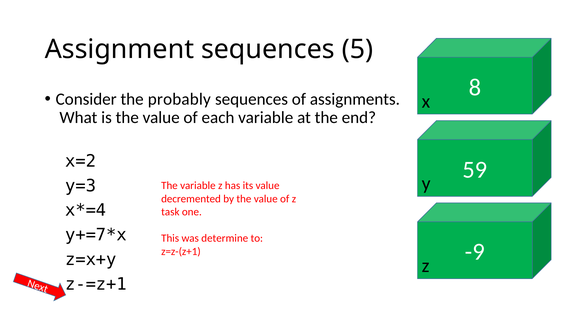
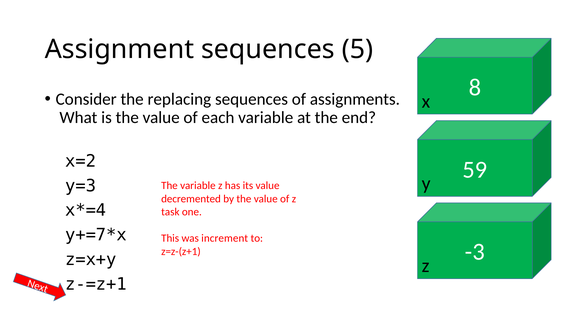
probably: probably -> replacing (179, 99)
determine: determine -> increment (225, 238)
-9: -9 -> -3 (475, 252)
